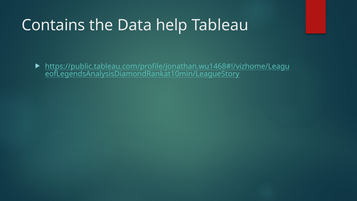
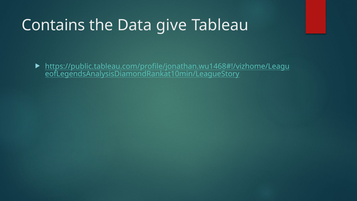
help: help -> give (172, 25)
